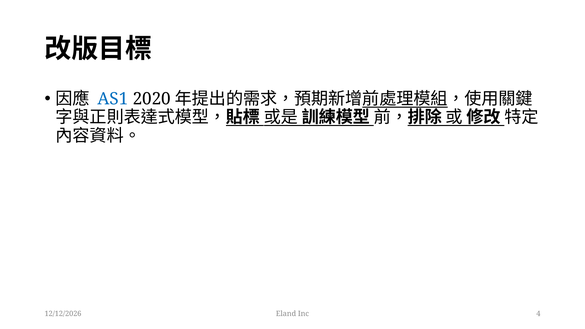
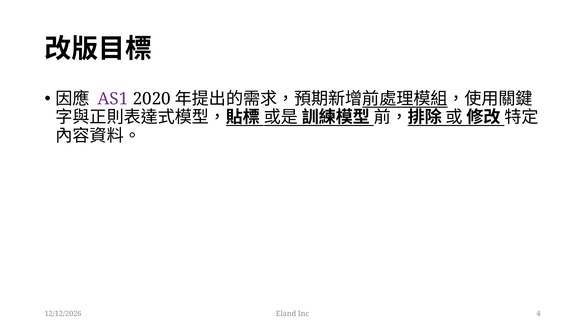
AS1 colour: blue -> purple (113, 99)
